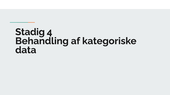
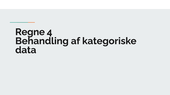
Stadig: Stadig -> Regne (30, 32)
